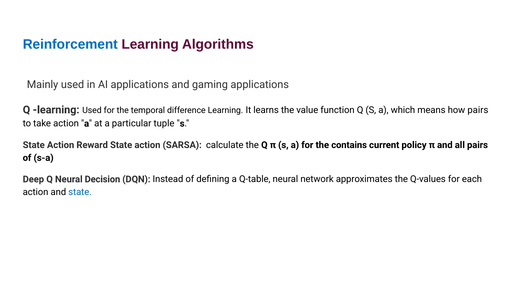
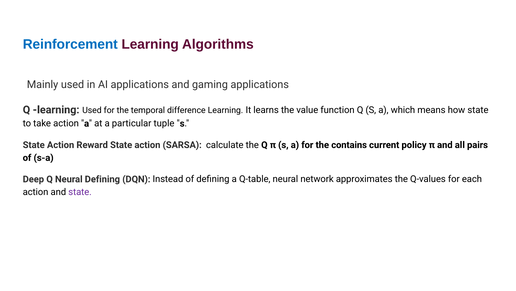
how pairs: pairs -> state (478, 110)
Neural Decision: Decision -> Defining (102, 179)
state colour: blue -> purple (80, 192)
